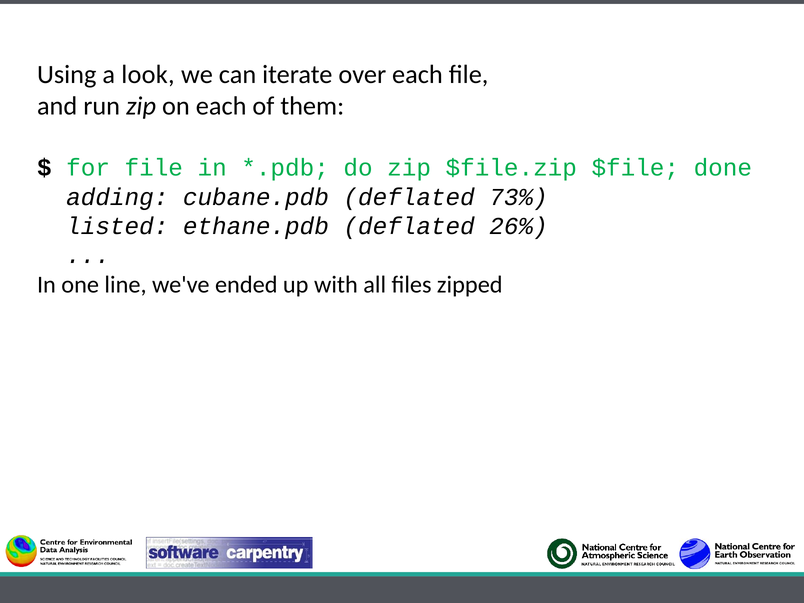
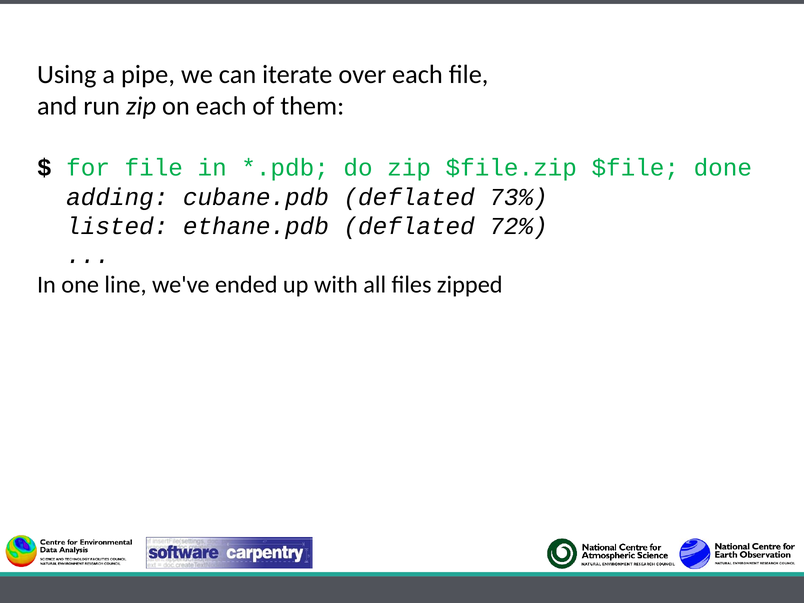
look: look -> pipe (148, 74)
26%: 26% -> 72% (519, 226)
